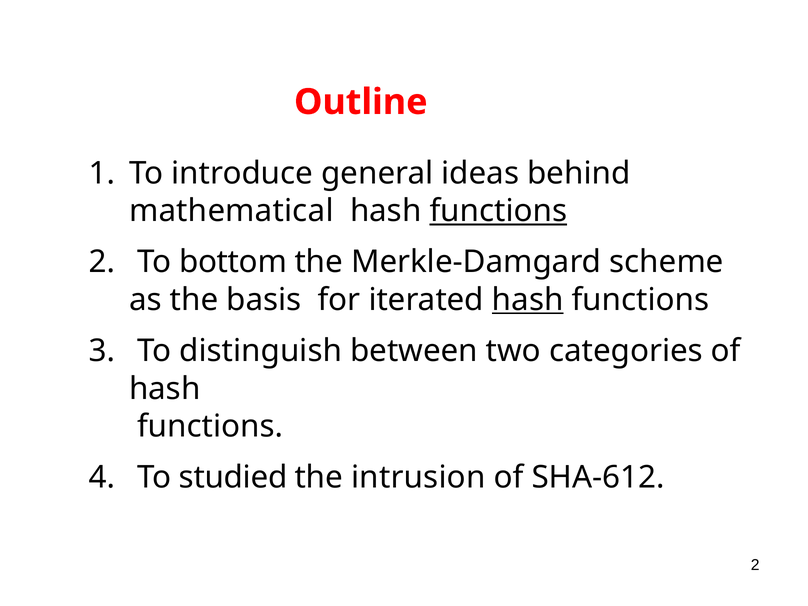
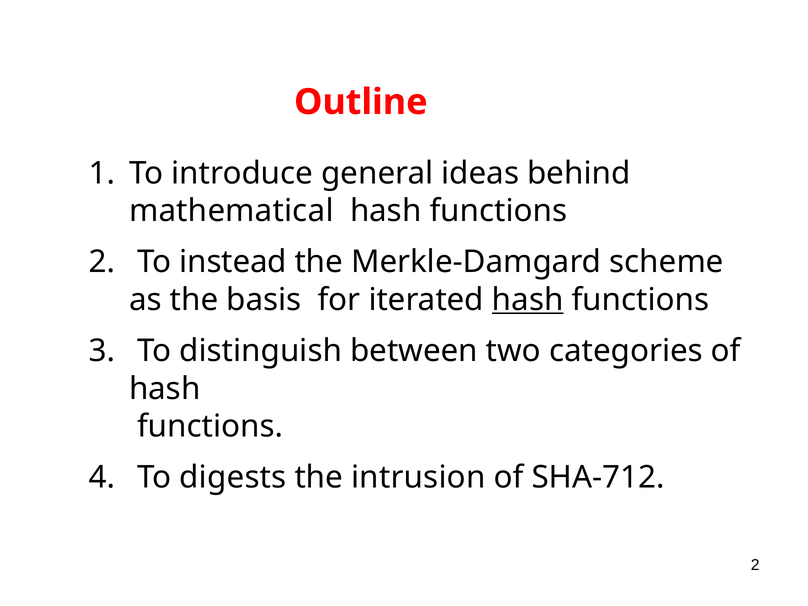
functions underline: present -> none (498, 211)
bottom: bottom -> instead (233, 262)
studied: studied -> digests (233, 478)
SHA-612: SHA-612 -> SHA-712 (598, 478)
